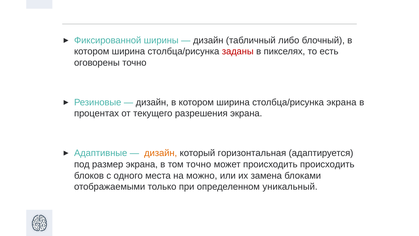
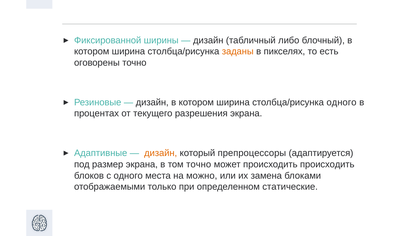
заданы colour: red -> orange (238, 51)
столбца/рисунка экрана: экрана -> одного (342, 102)
горизонтальная: горизонтальная -> препроцессоры (252, 153)
уникальный: уникальный -> статические (290, 187)
